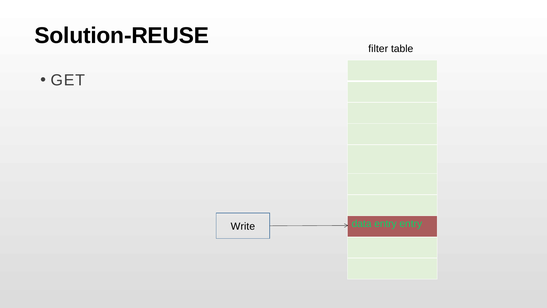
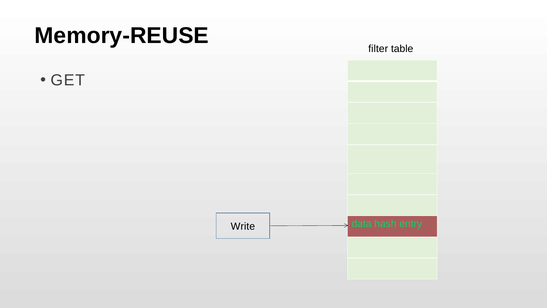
Solution-REUSE: Solution-REUSE -> Memory-REUSE (122, 36)
data entry: entry -> hash (385, 224)
